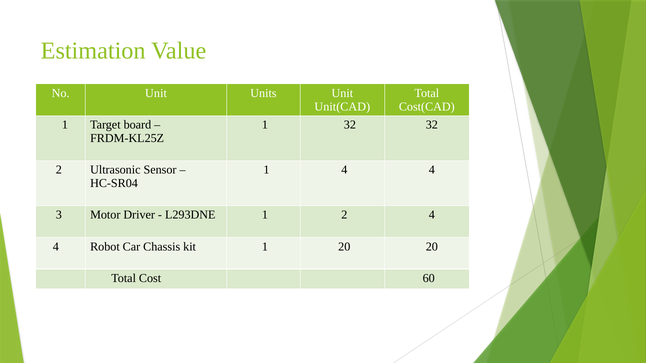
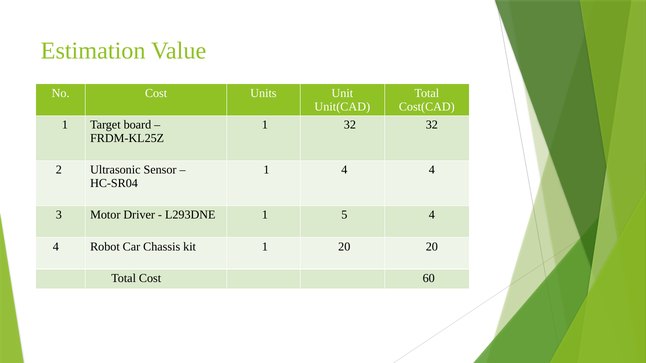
No Unit: Unit -> Cost (156, 93)
1 2: 2 -> 5 (344, 215)
